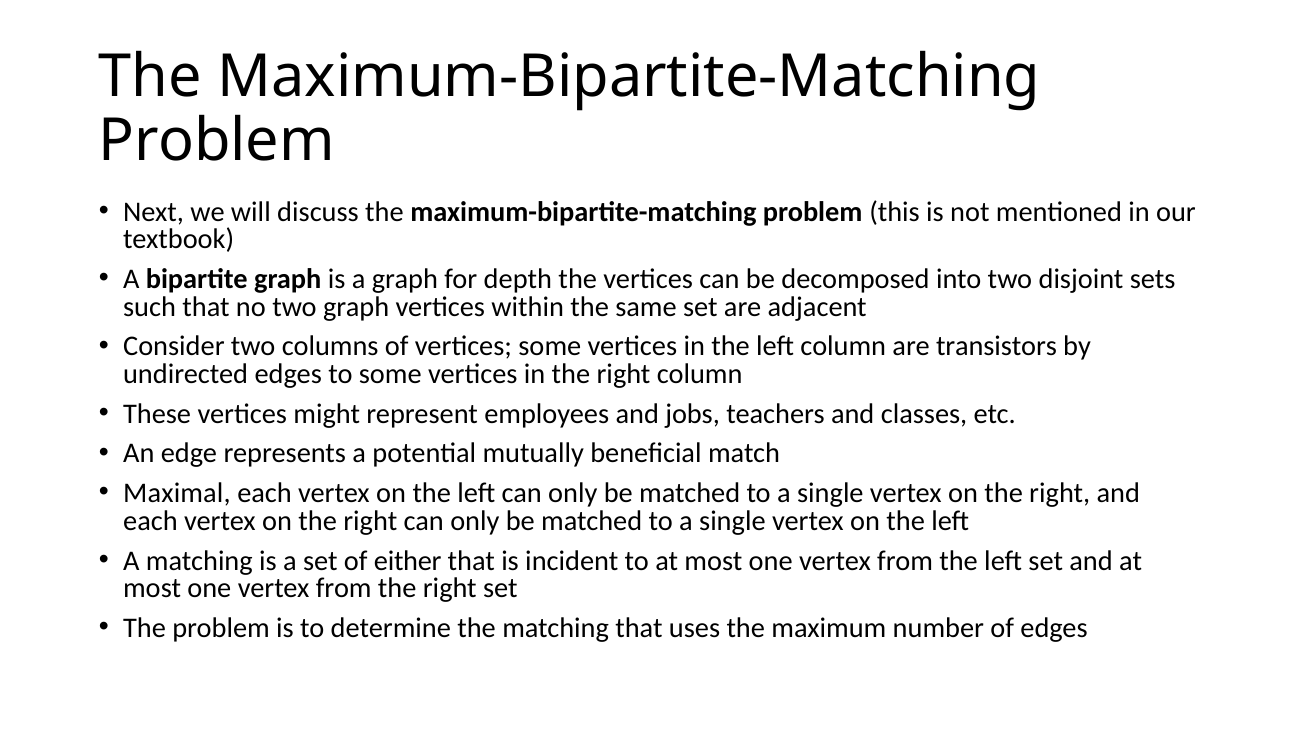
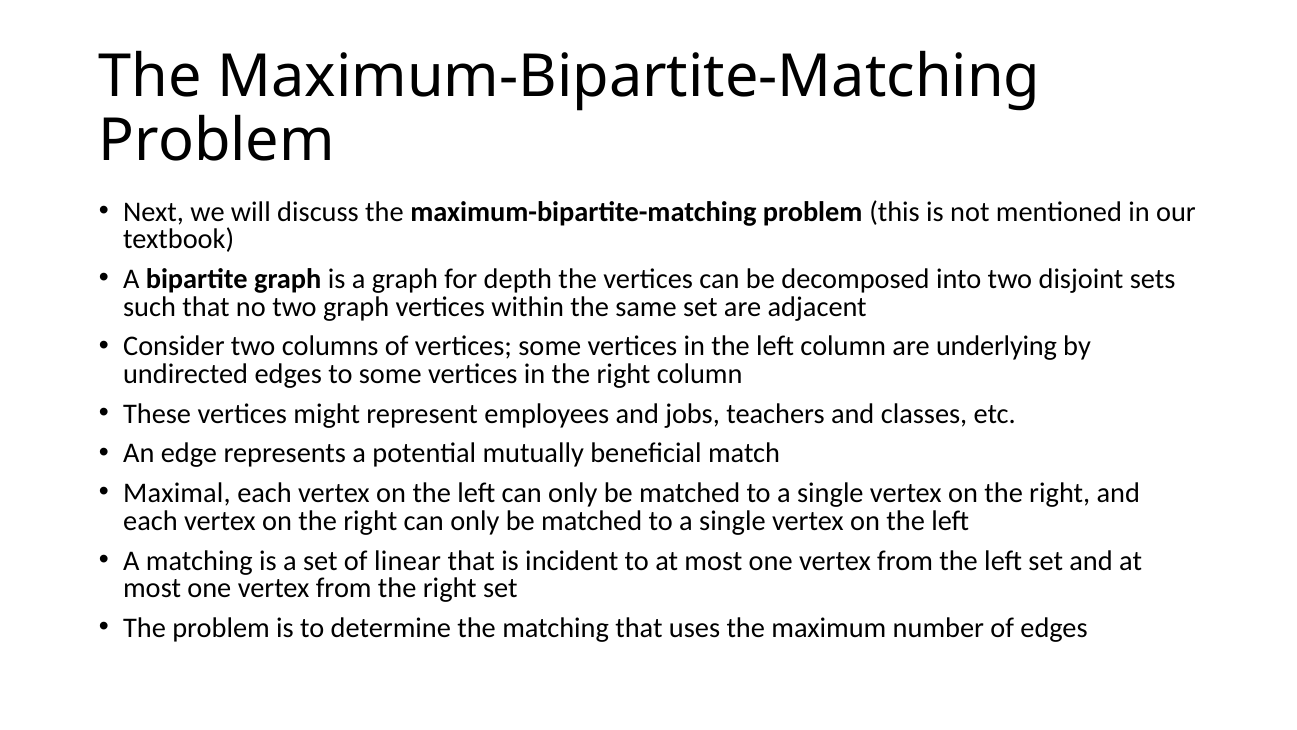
transistors: transistors -> underlying (997, 346)
either: either -> linear (407, 560)
